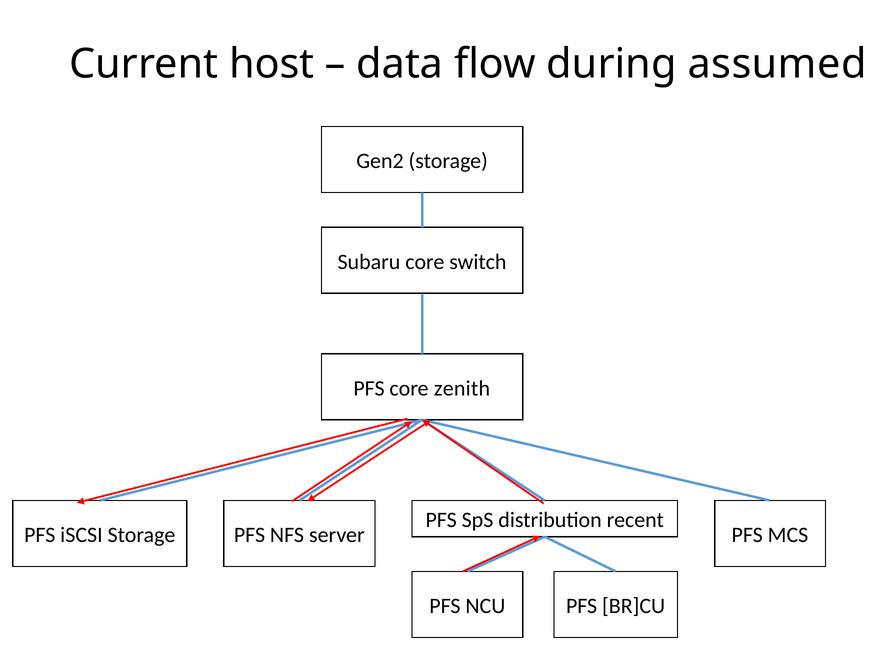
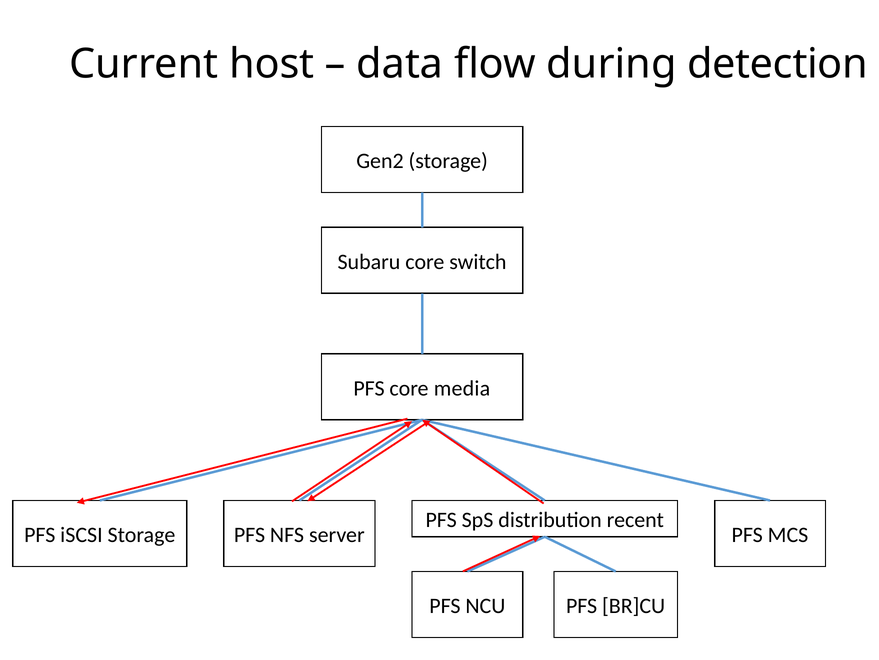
assumed: assumed -> detection (778, 64)
zenith: zenith -> media (462, 388)
